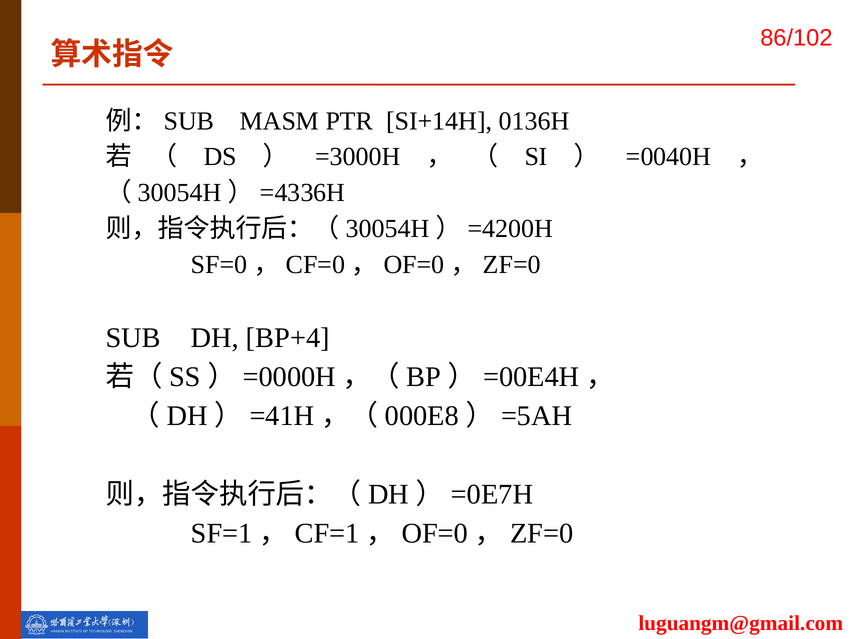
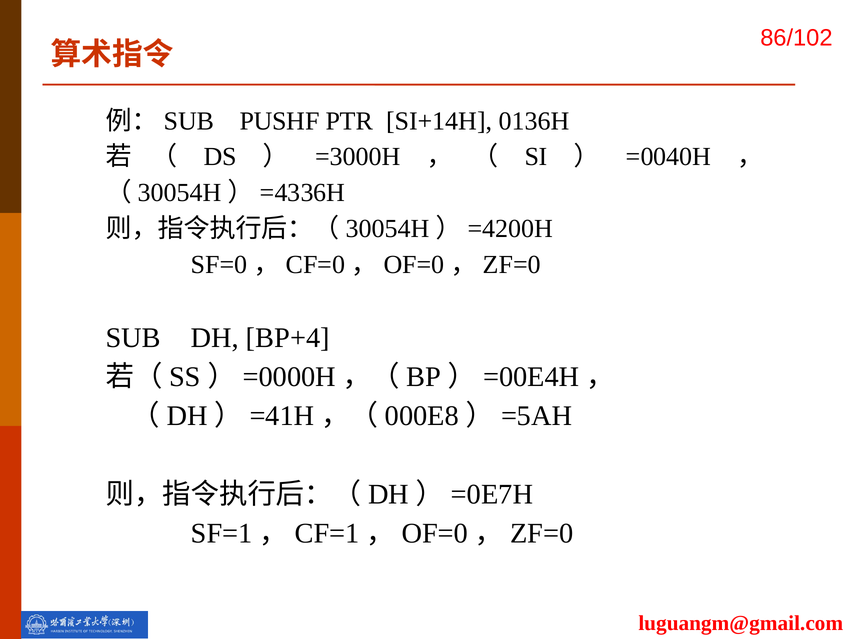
MASM: MASM -> PUSHF (279, 121)
